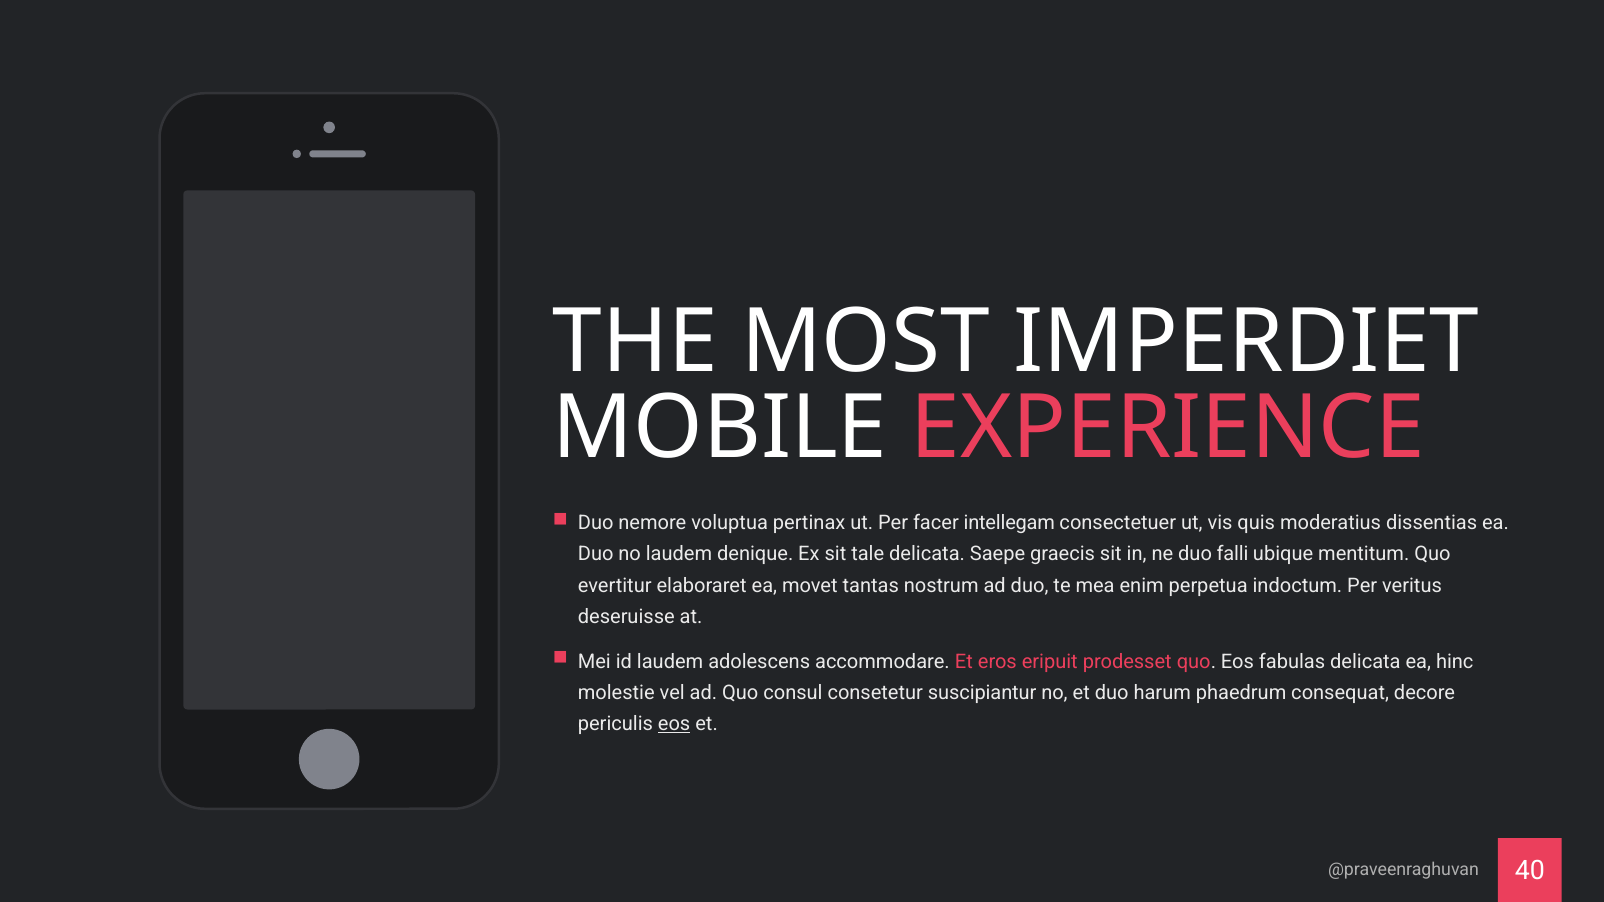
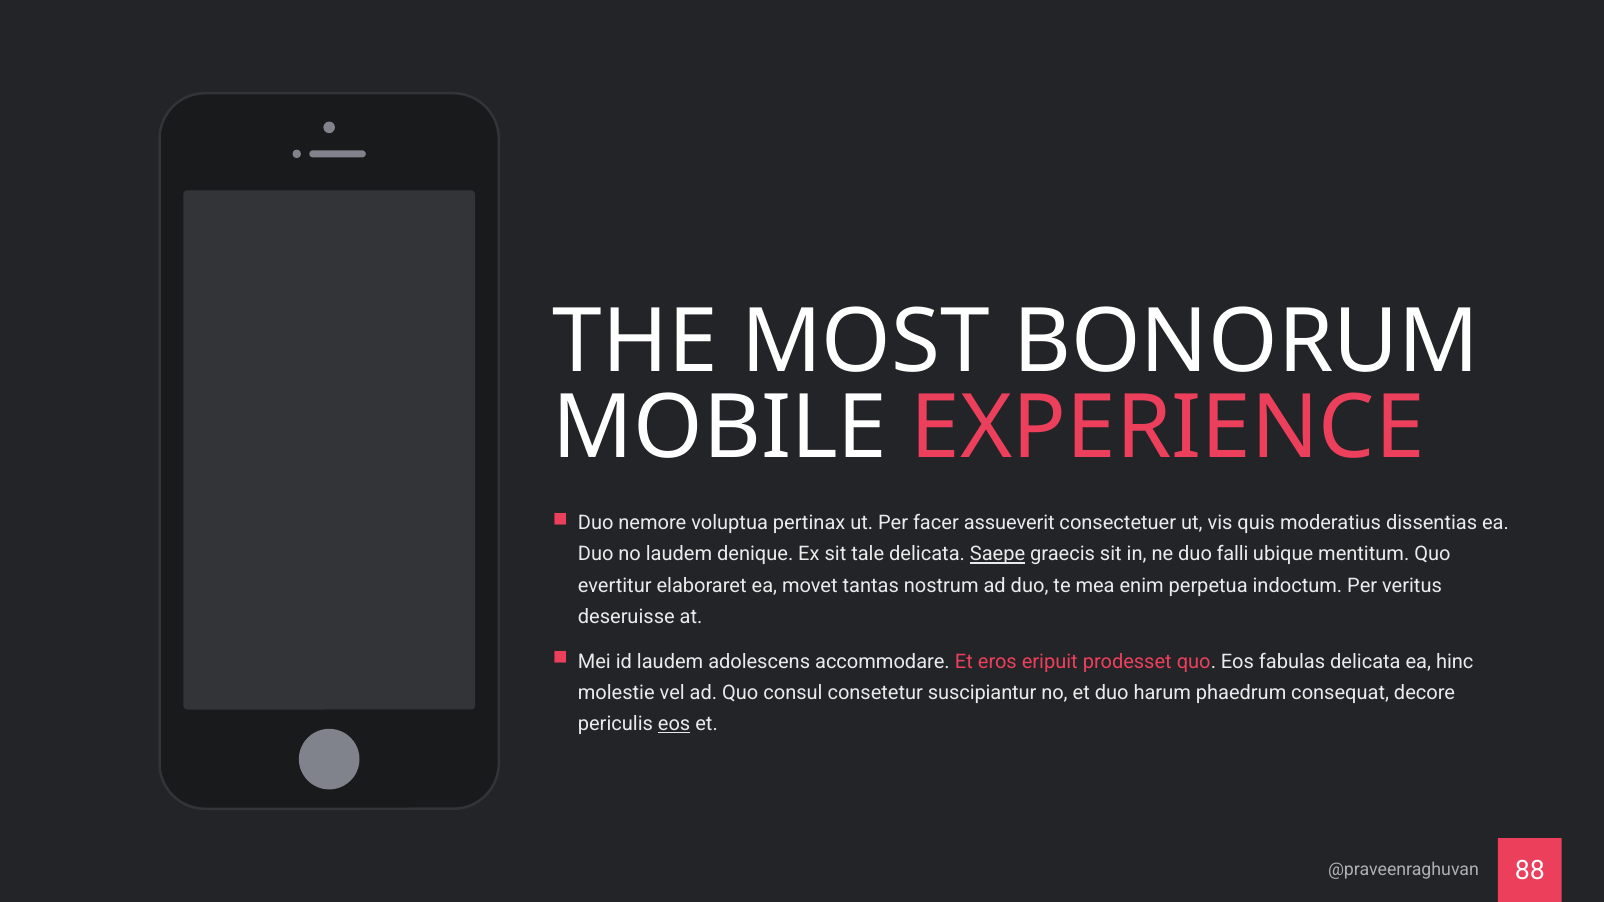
IMPERDIET: IMPERDIET -> BONORUM (1246, 343)
intellegam: intellegam -> assueverit (1009, 523)
Saepe underline: none -> present (998, 554)
40: 40 -> 88 (1530, 871)
